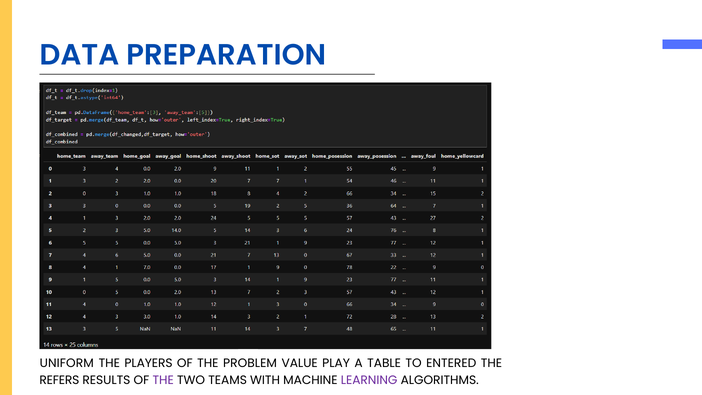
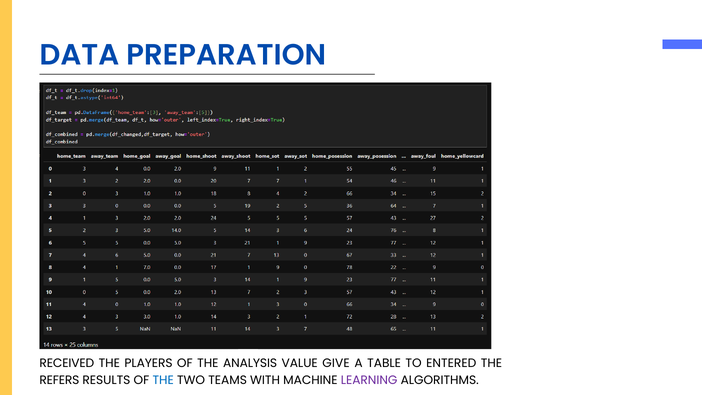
UNIFORM: UNIFORM -> RECEIVED (67, 363)
PROBLEM: PROBLEM -> ANALYSIS (250, 363)
PLAY: PLAY -> GIVE (336, 363)
THE colour: purple -> blue (163, 380)
